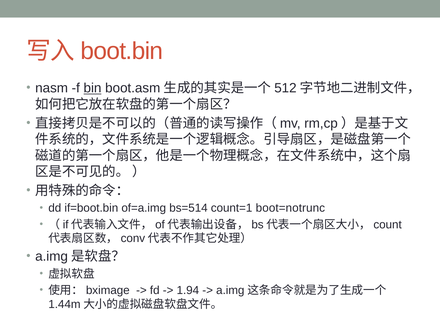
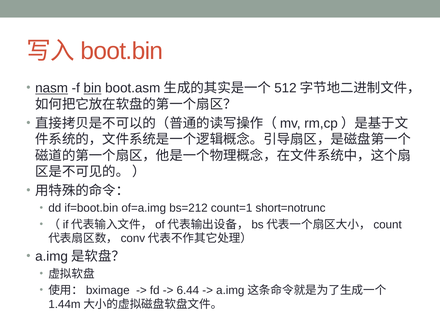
nasm underline: none -> present (52, 88)
bs=514: bs=514 -> bs=212 (188, 208)
boot=notrunc: boot=notrunc -> short=notrunc (291, 208)
1.94: 1.94 -> 6.44 (188, 290)
